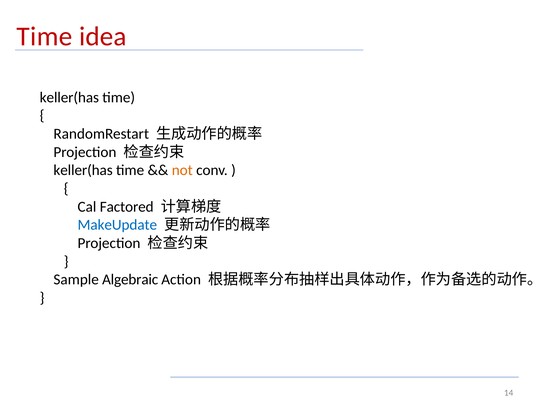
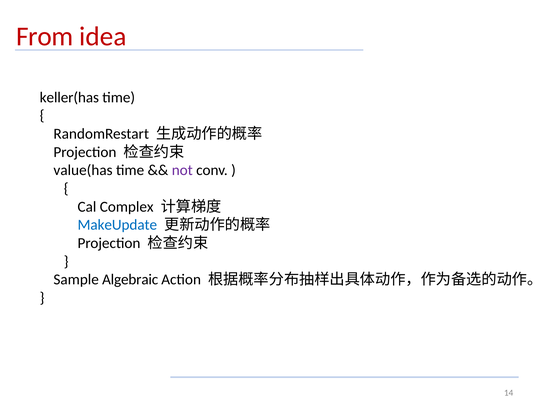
Time: Time -> From (45, 37)
keller(has: keller(has -> value(has (83, 170)
not colour: orange -> purple (182, 170)
Factored: Factored -> Complex (127, 206)
